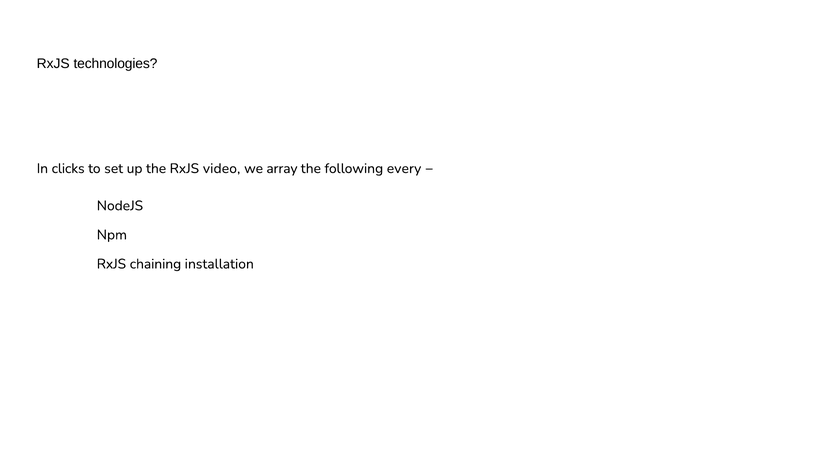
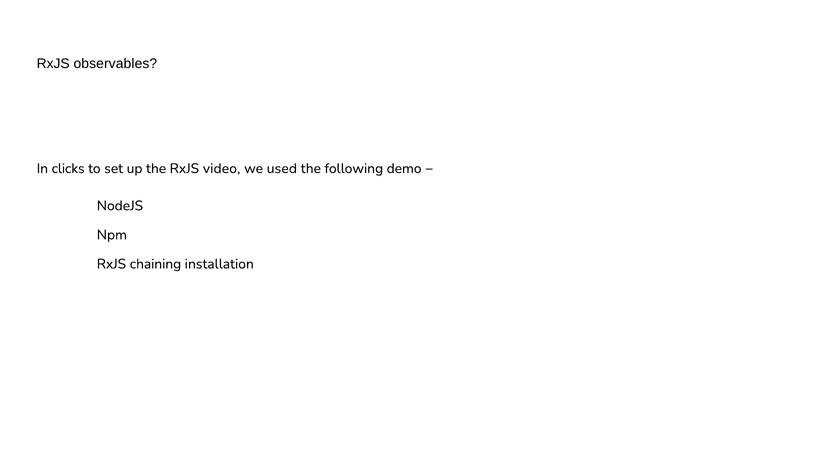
technologies: technologies -> observables (115, 64)
array: array -> used (282, 168)
every: every -> demo (404, 168)
